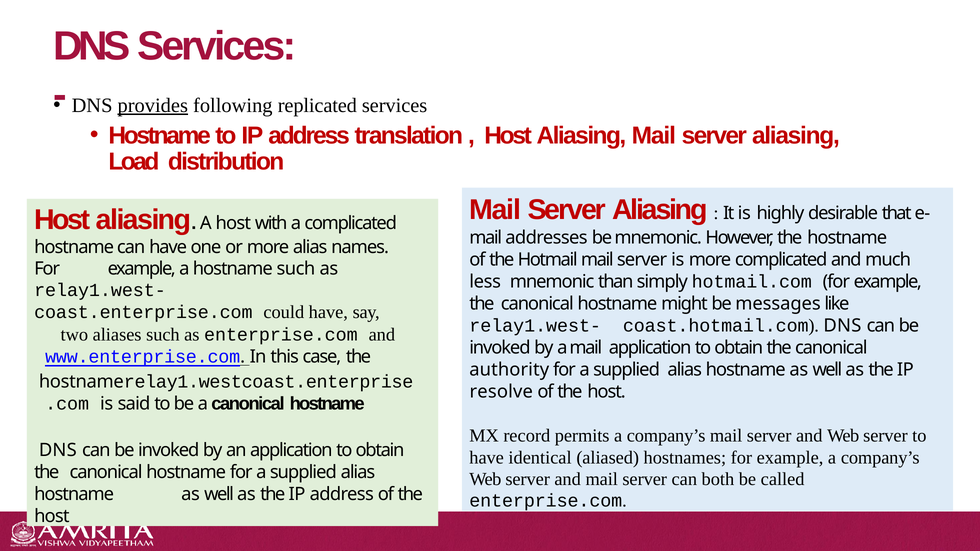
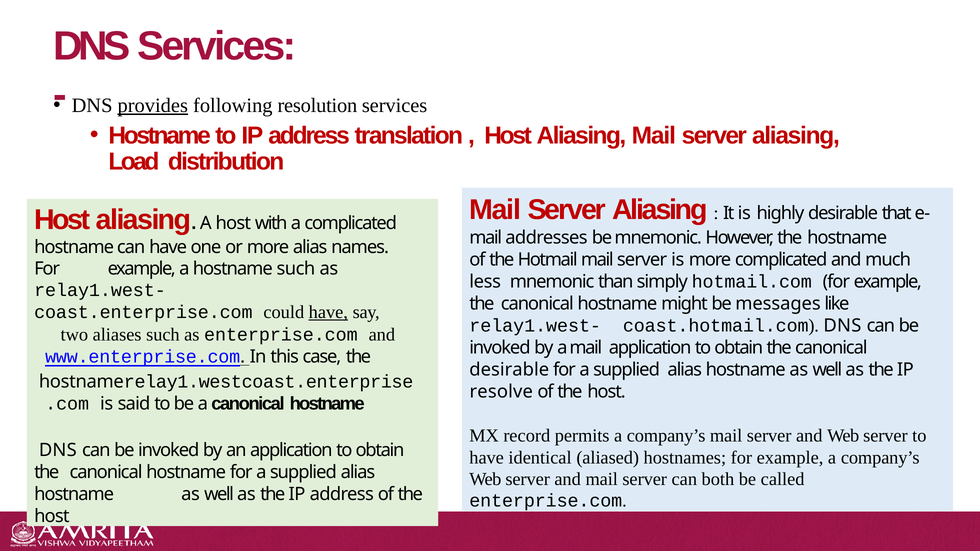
replicated: replicated -> resolution (317, 106)
have underline: none -> present (328, 312)
authority: authority -> desirable (509, 370)
